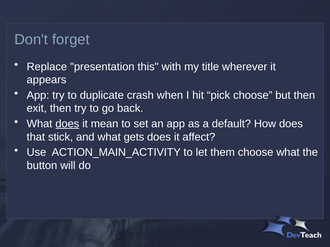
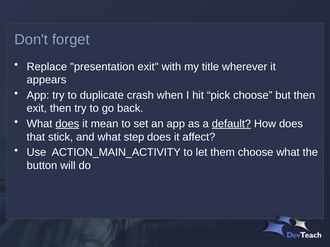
presentation this: this -> exit (148, 67)
default underline: none -> present (231, 124)
gets: gets -> step (134, 137)
